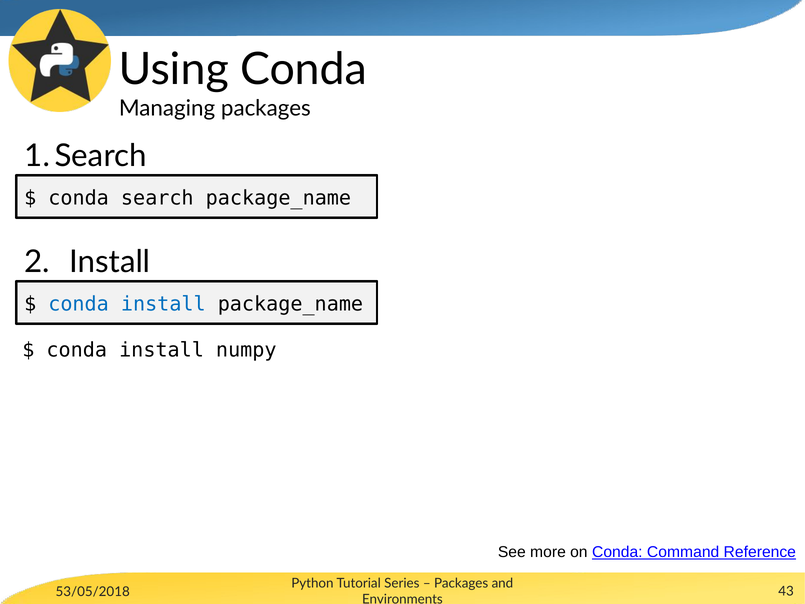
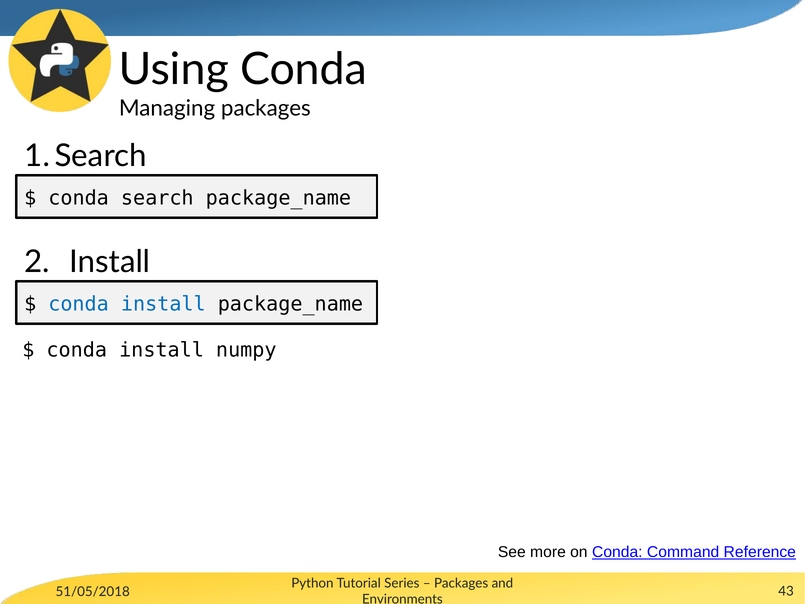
53/05/2018: 53/05/2018 -> 51/05/2018 (93, 591)
